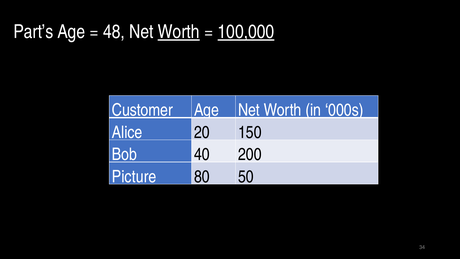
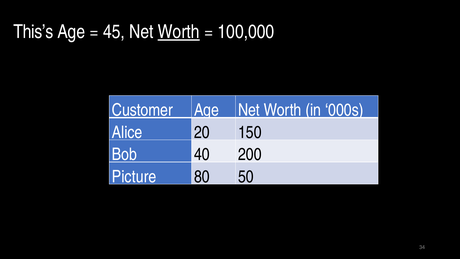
Part’s: Part’s -> This’s (33, 32)
48: 48 -> 45 (114, 32)
100,000 underline: present -> none (246, 32)
